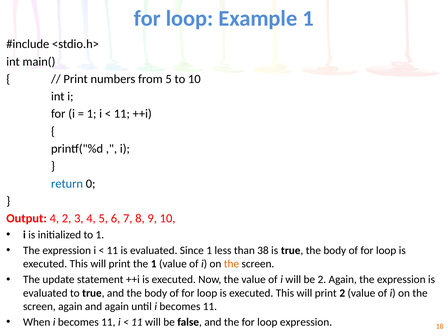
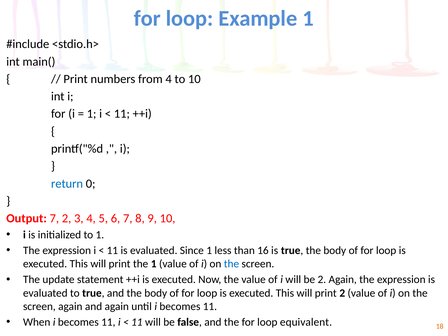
from 5: 5 -> 4 (169, 79)
Output 4: 4 -> 7 (54, 218)
38: 38 -> 16 (263, 250)
the colour: orange -> blue (231, 264)
loop expression: expression -> equivalent (306, 322)
